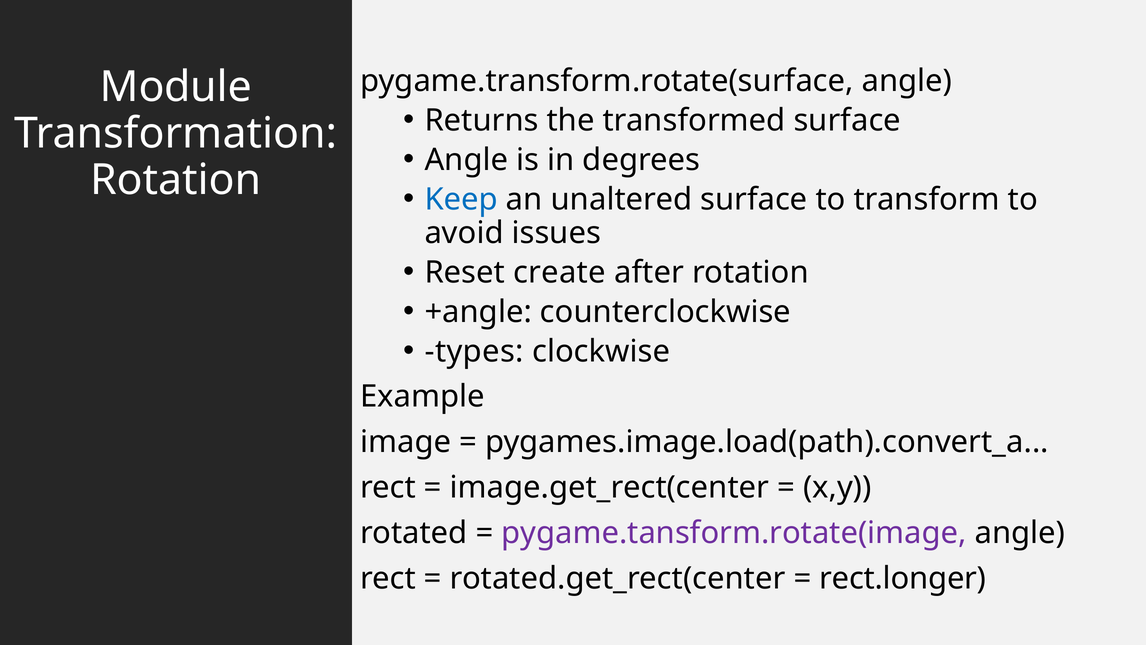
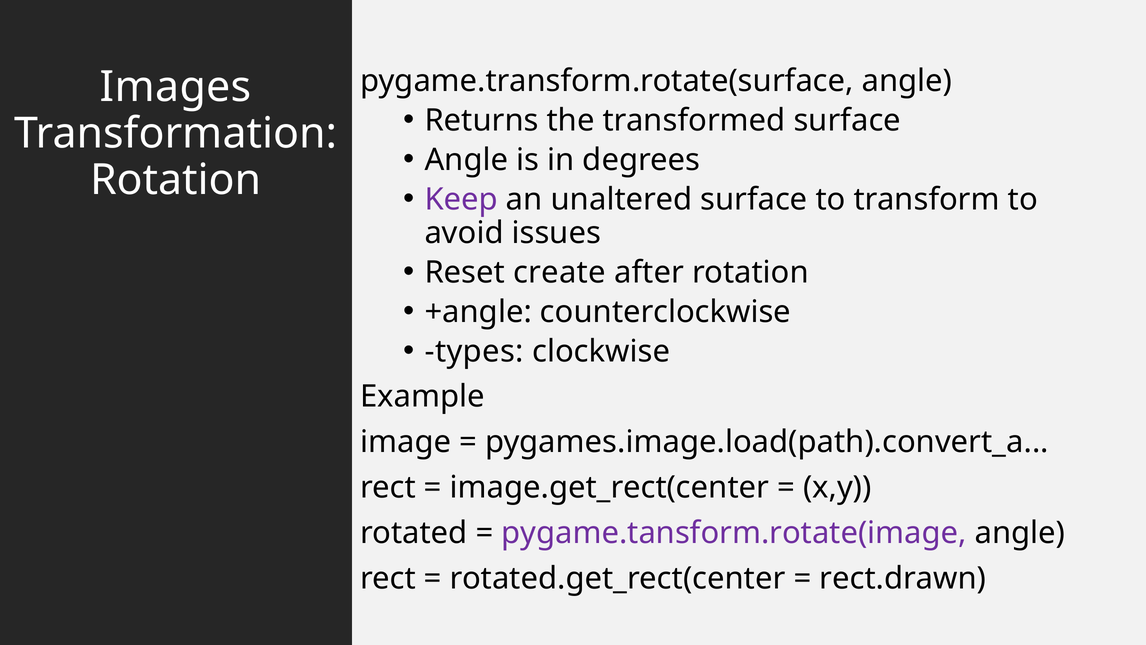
Module: Module -> Images (176, 87)
Keep colour: blue -> purple (461, 199)
rect.longer: rect.longer -> rect.drawn (903, 578)
